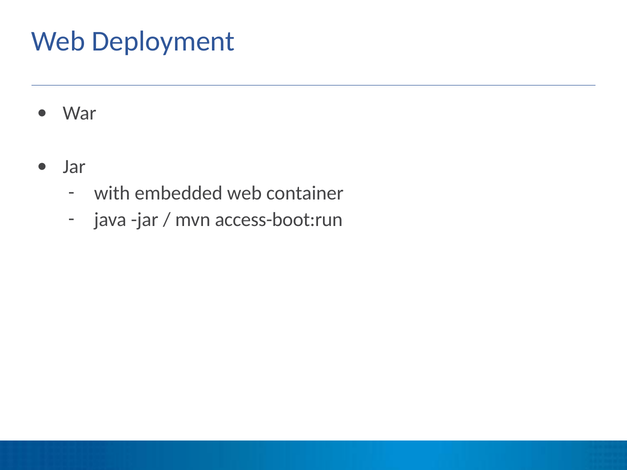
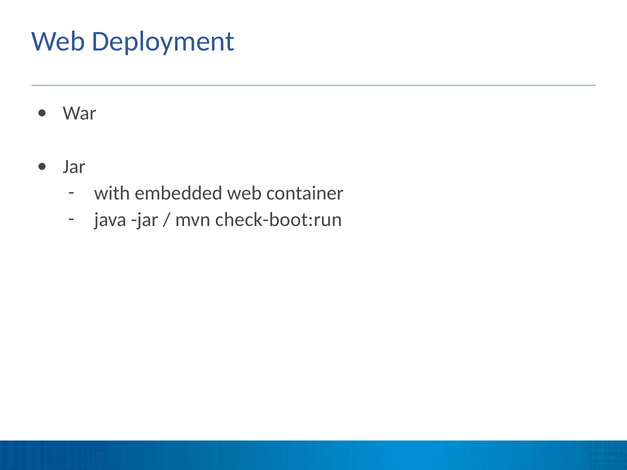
access-boot:run: access-boot:run -> check-boot:run (279, 220)
